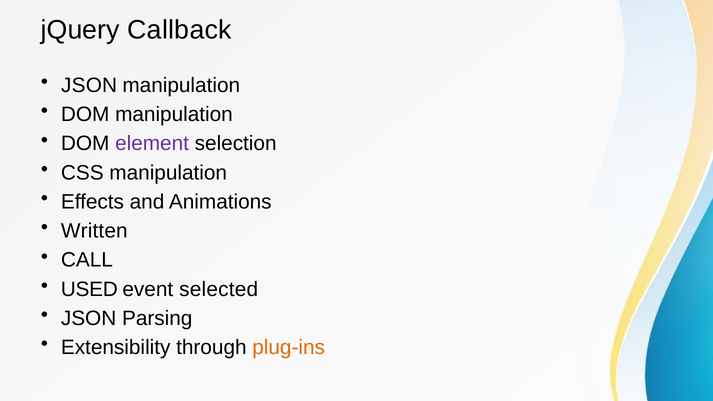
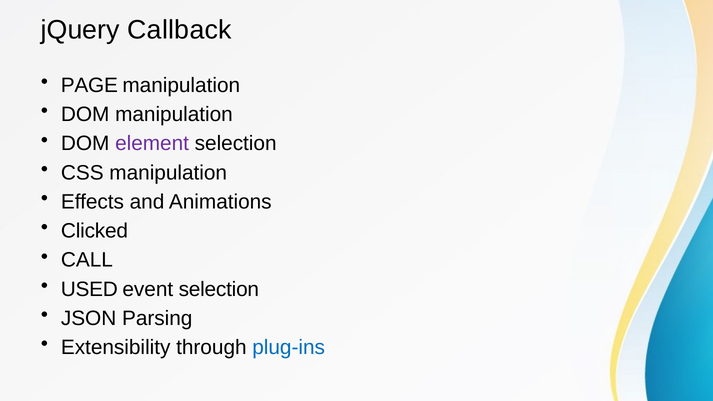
JSON: JSON -> PAGE (89, 85)
Written: Written -> Clicked (94, 231)
event selected: selected -> selection (219, 289)
plug-ins colour: orange -> blue (289, 347)
